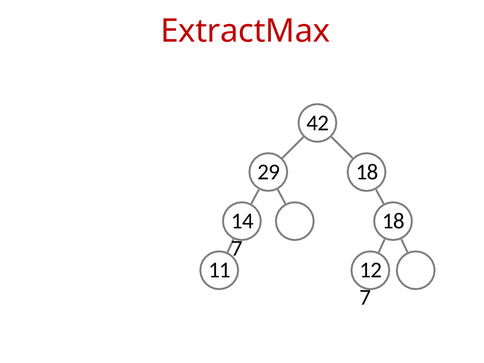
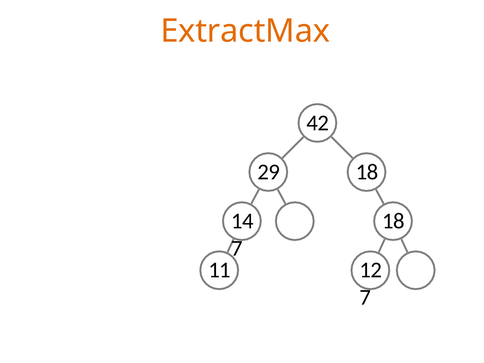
ExtractMax colour: red -> orange (245, 31)
